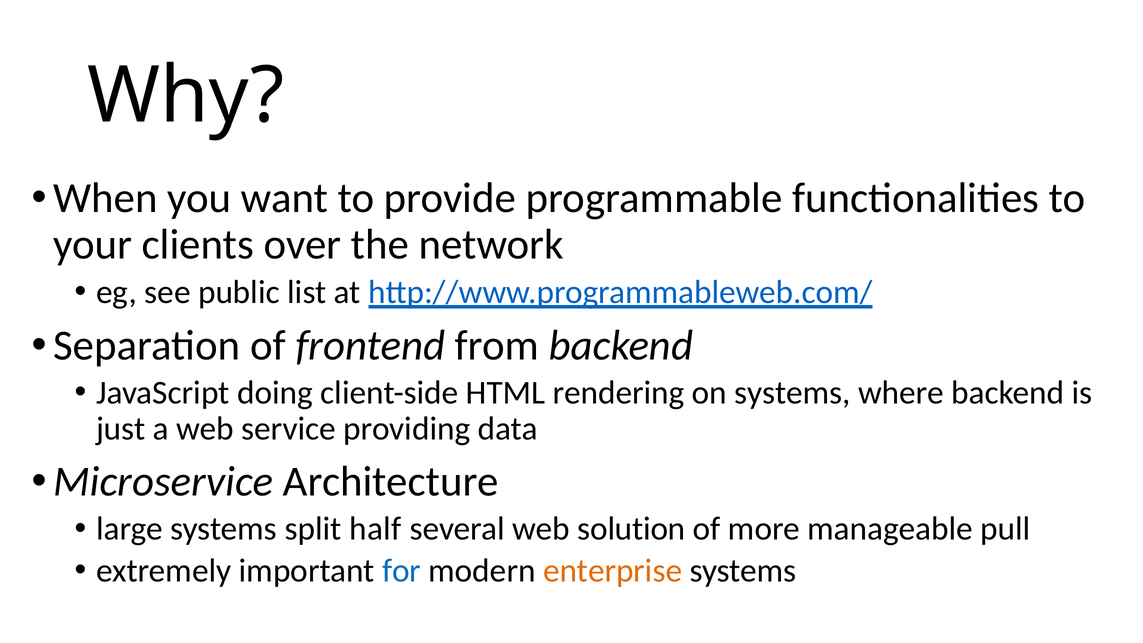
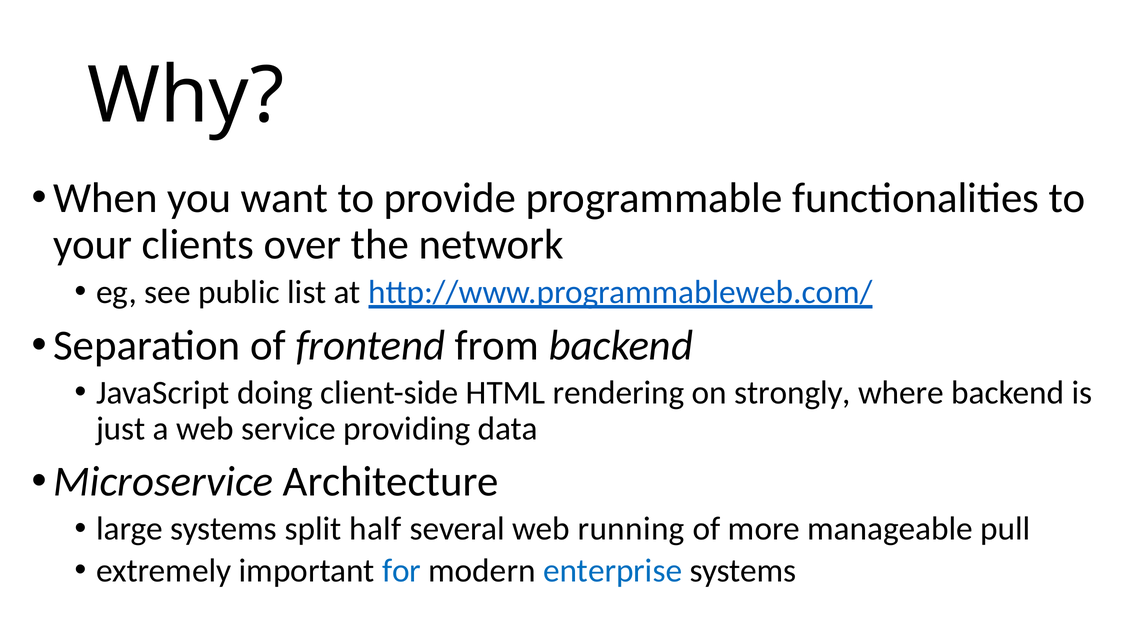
on systems: systems -> strongly (793, 393)
solution: solution -> running (631, 529)
enterprise colour: orange -> blue (613, 571)
